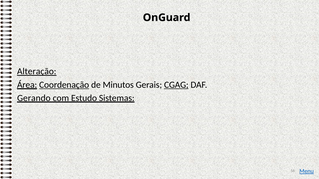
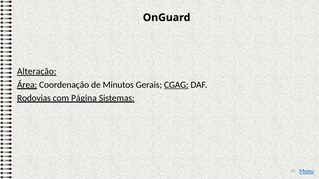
Coordenação underline: present -> none (64, 85)
Gerando: Gerando -> Rodovias (34, 98)
Estudo: Estudo -> Página (84, 98)
